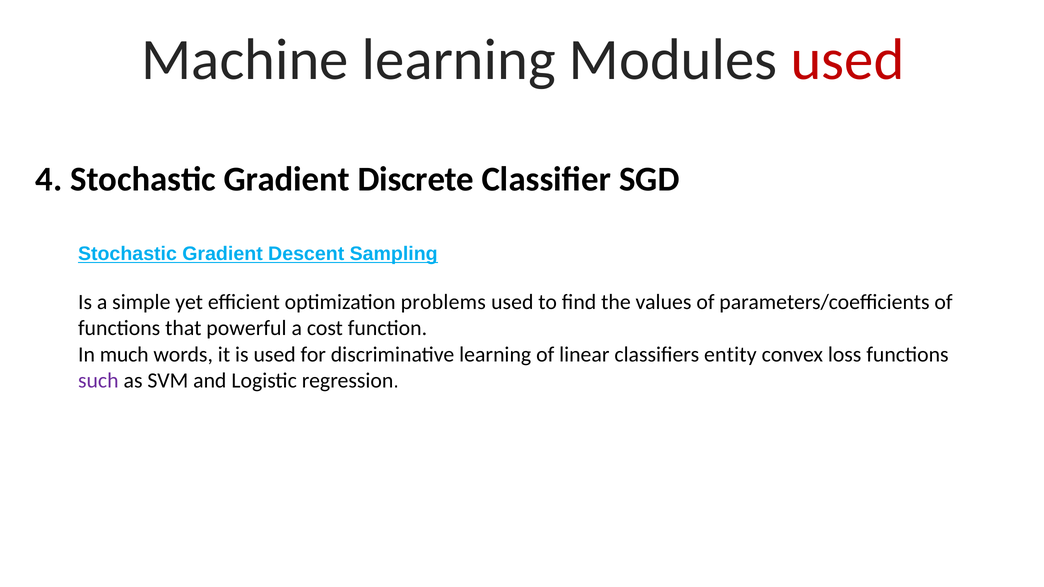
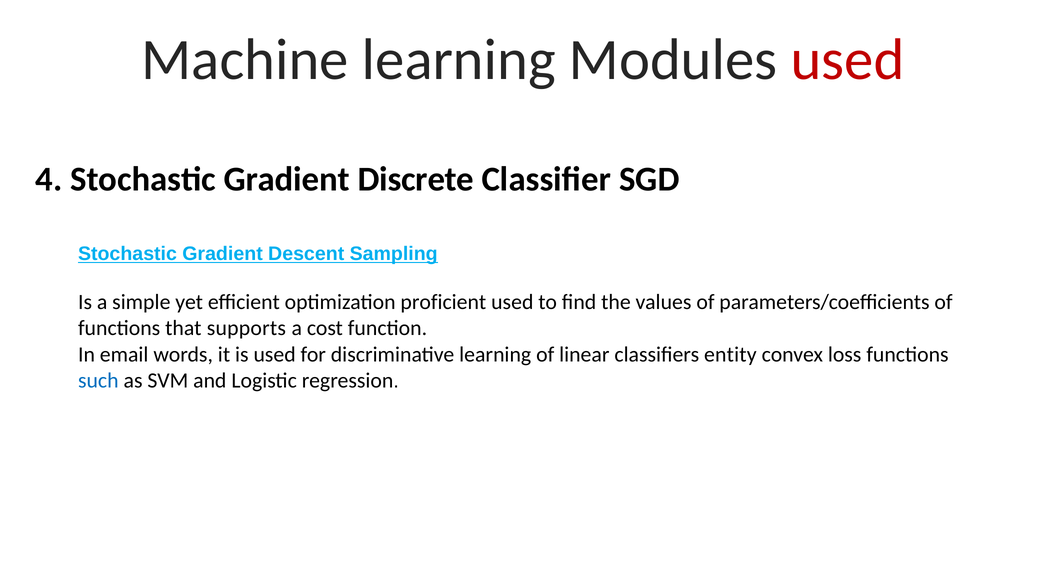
problems: problems -> proficient (443, 302)
powerful: powerful -> supports (246, 328)
much: much -> email (124, 355)
such colour: purple -> blue (98, 381)
